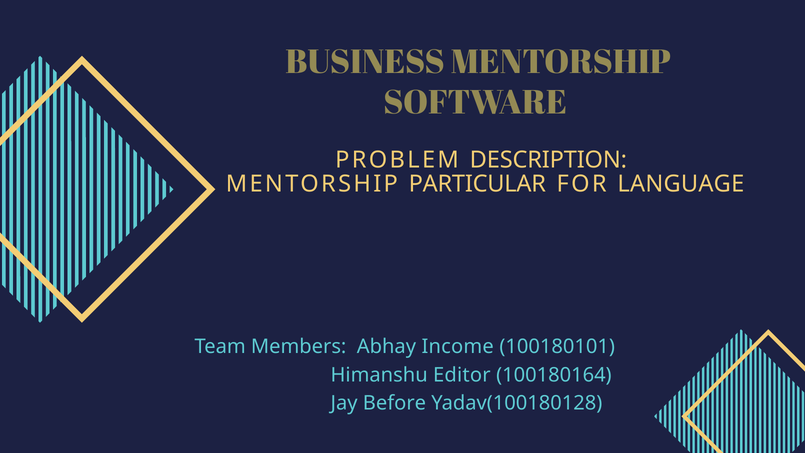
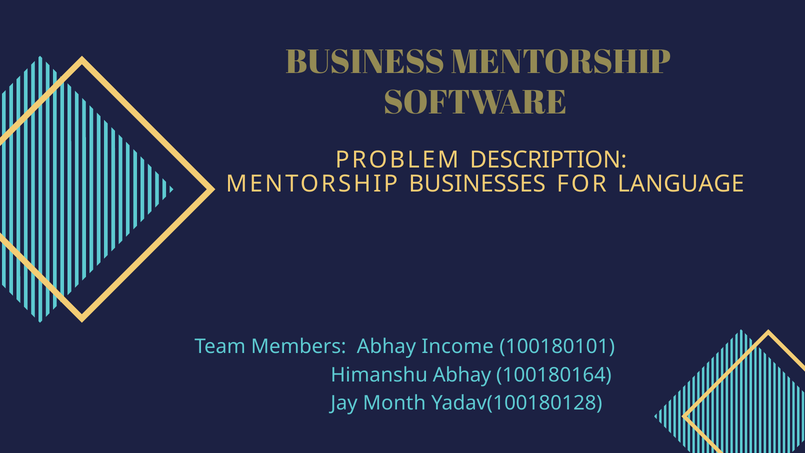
PARTICULAR: PARTICULAR -> BUSINESSES (477, 184)
Himanshu Editor: Editor -> Abhay (462, 375)
Before: Before -> Month (394, 403)
